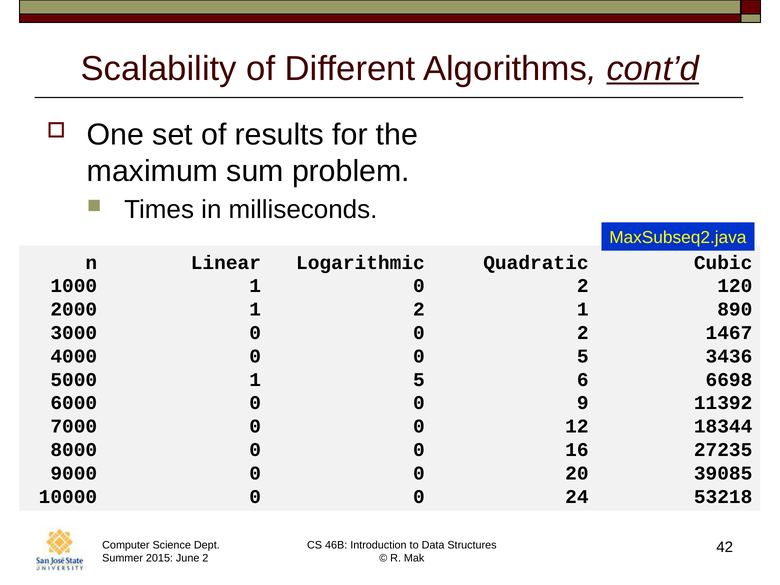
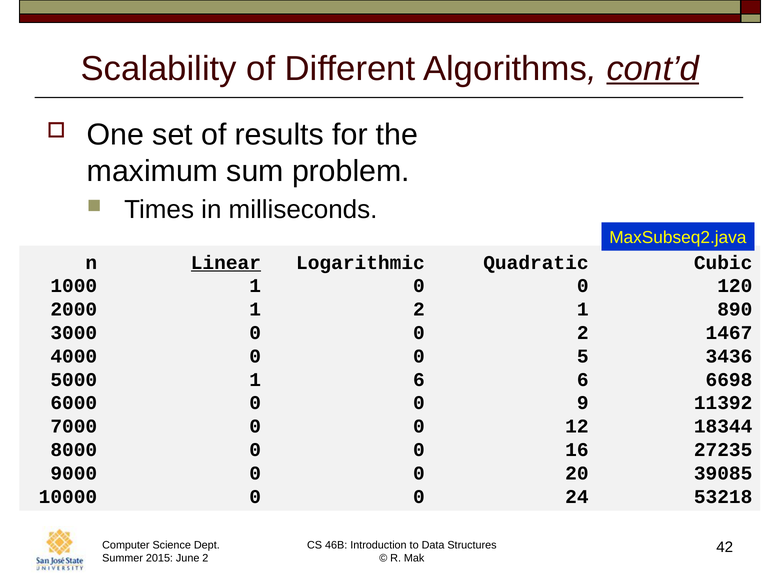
Linear underline: none -> present (226, 263)
1 0 2: 2 -> 0 (583, 286)
1 5: 5 -> 6 (419, 380)
